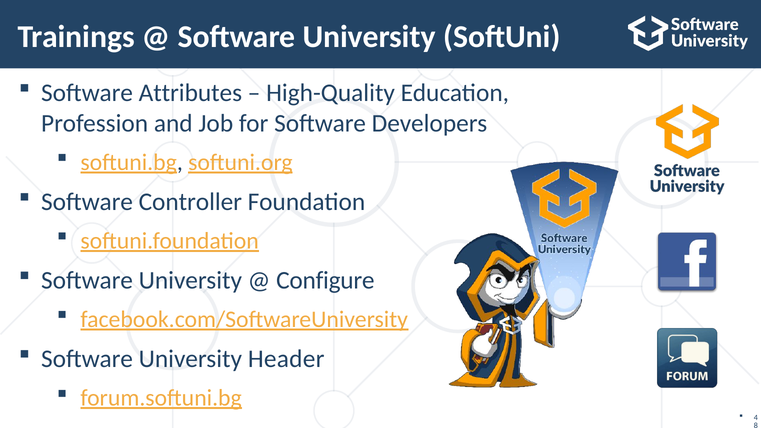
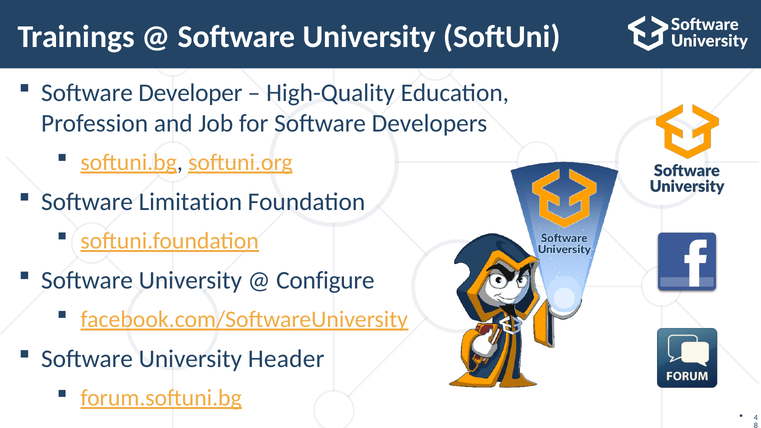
Attributes: Attributes -> Developer (190, 93)
Controller: Controller -> Limitation (190, 202)
